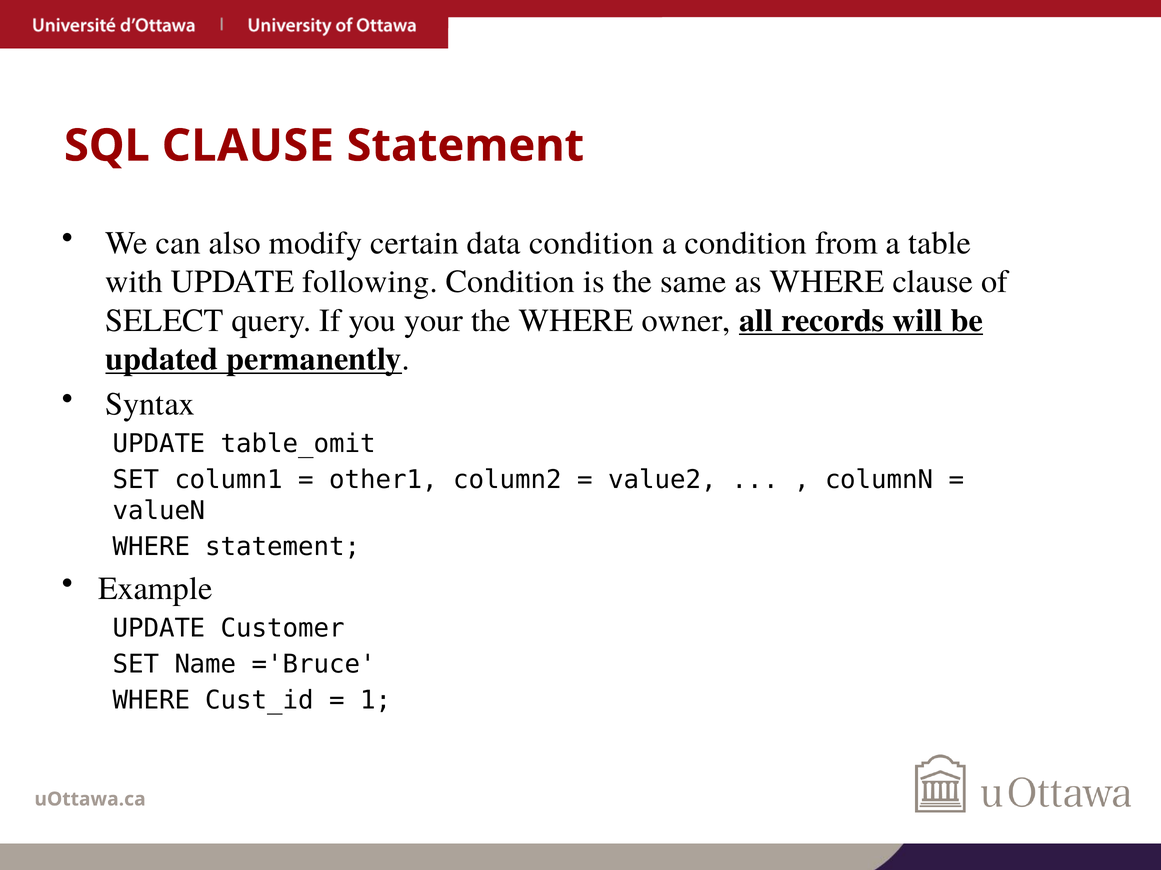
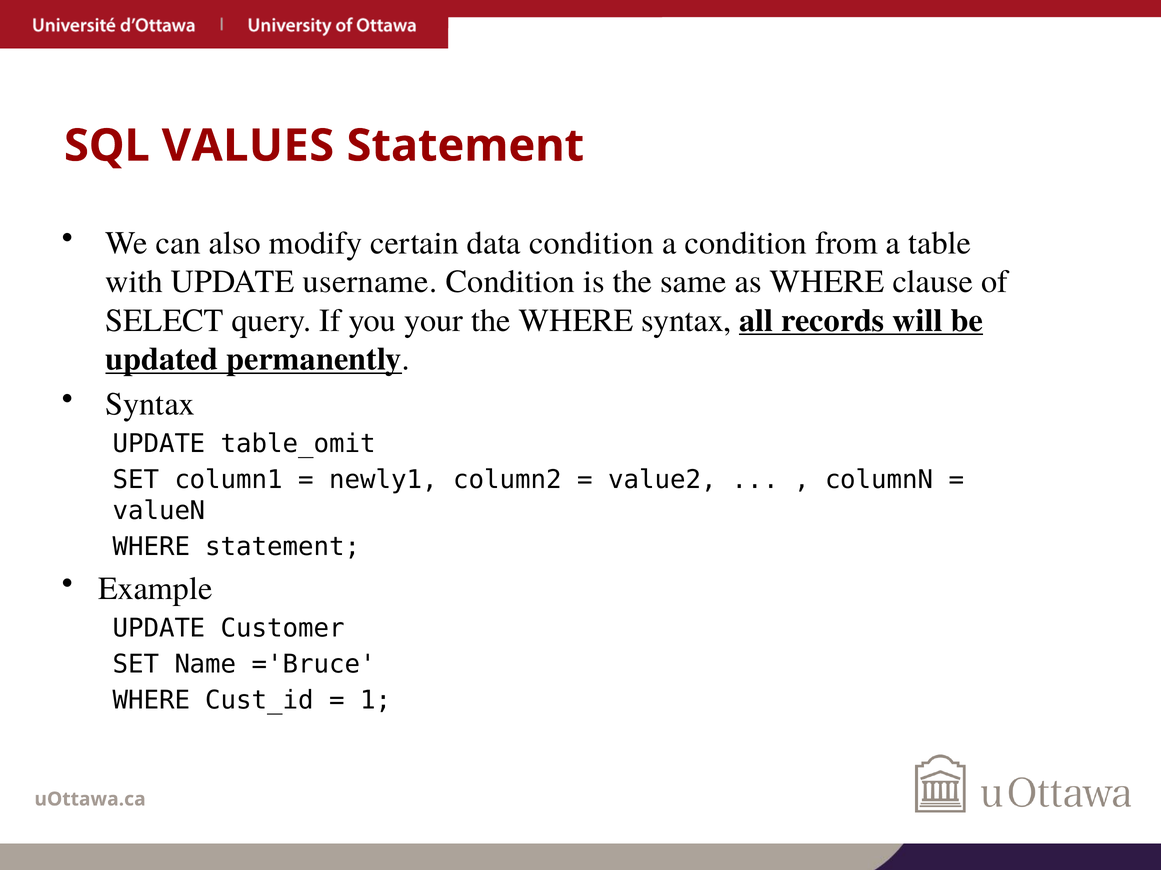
SQL CLAUSE: CLAUSE -> VALUES (248, 146)
following: following -> username (370, 282)
WHERE owner: owner -> syntax (686, 321)
other1: other1 -> newly1 (384, 480)
